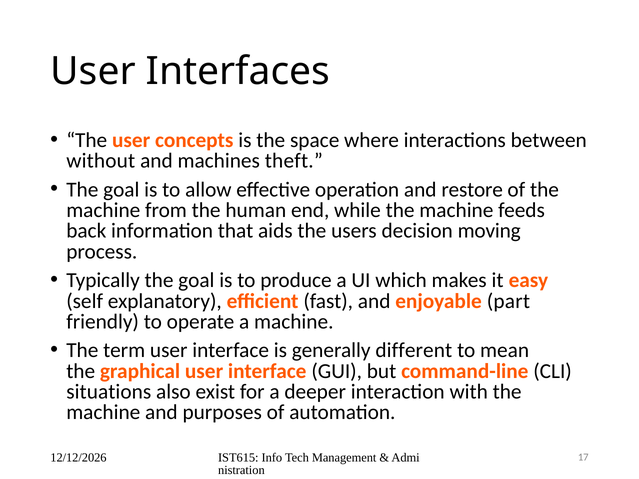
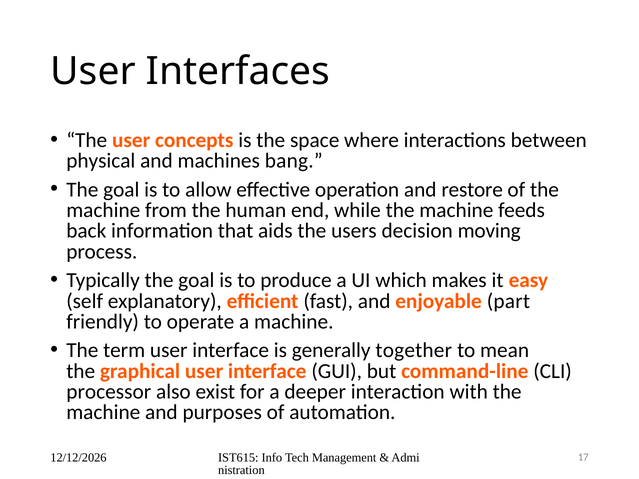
without: without -> physical (101, 161)
theft: theft -> bang (294, 161)
different: different -> together (414, 351)
situations: situations -> processor (109, 392)
